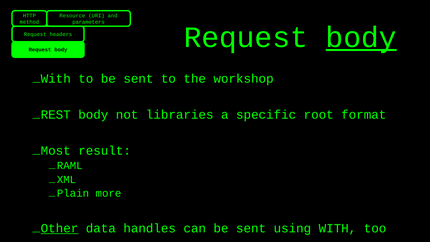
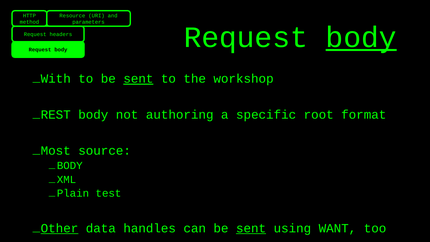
sent underline: none -> present (138, 79)
libraries: libraries -> authoring (180, 115)
result: result -> source (105, 151)
RAML: RAML -> BODY (70, 166)
more: more -> test (108, 193)
sent underline: none -> present (251, 228)
using WITH: WITH -> WANT (337, 228)
